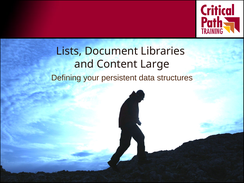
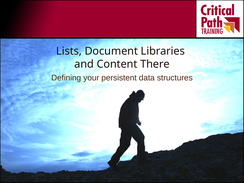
Large: Large -> There (155, 64)
